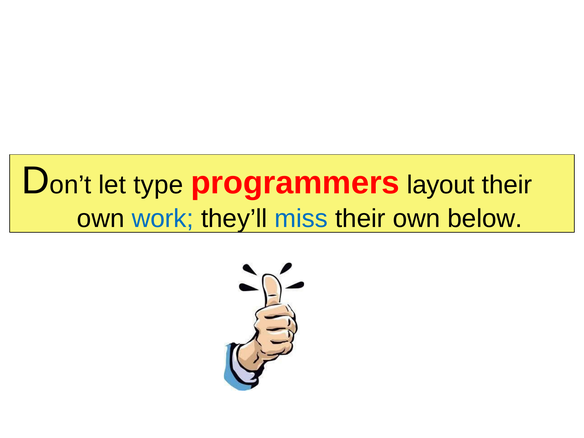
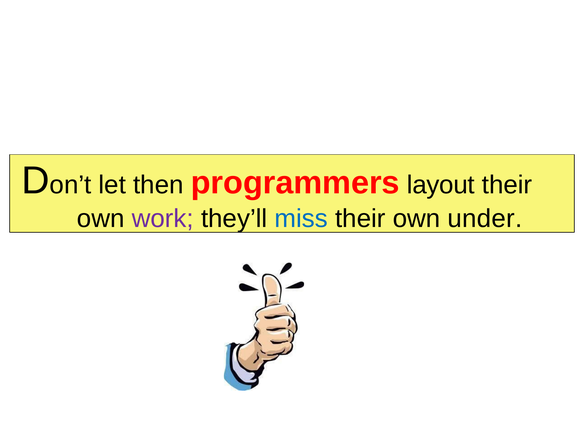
type: type -> then (158, 185)
work colour: blue -> purple (163, 219)
below: below -> under (485, 219)
